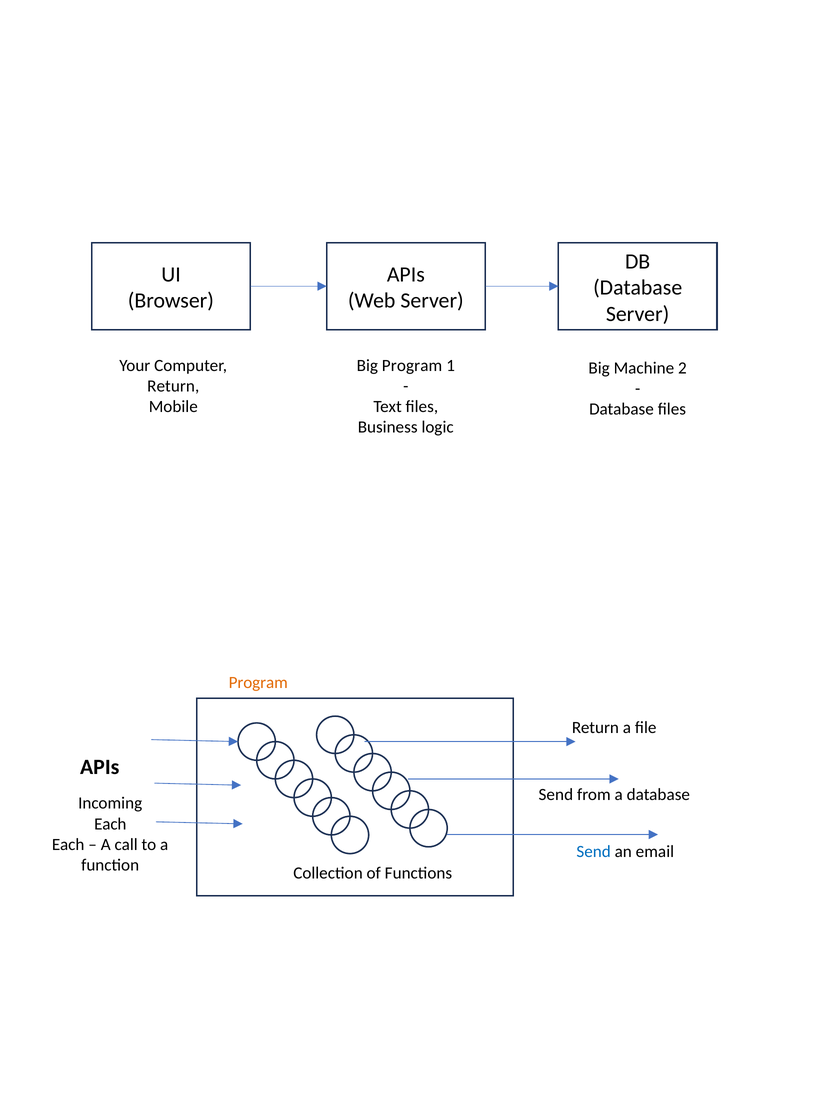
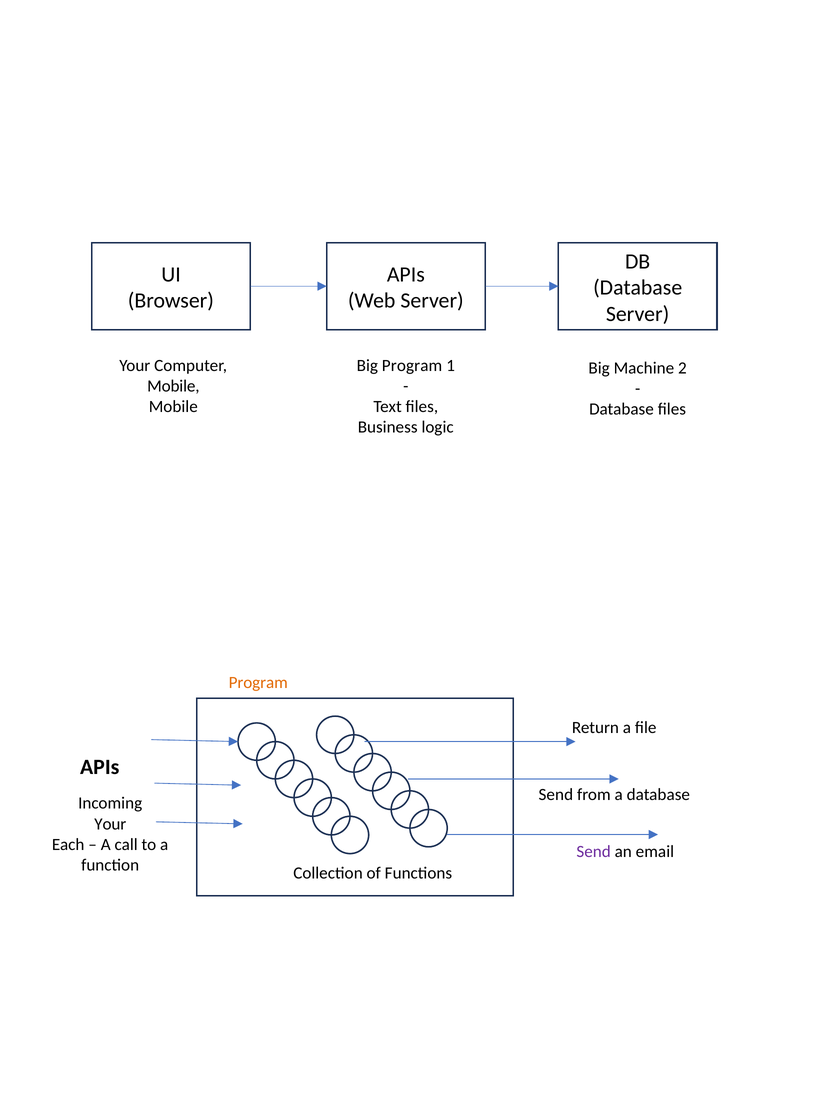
Return: Return -> Mobile (173, 386)
Each: Each -> Your (110, 824)
Send colour: blue -> purple (594, 851)
